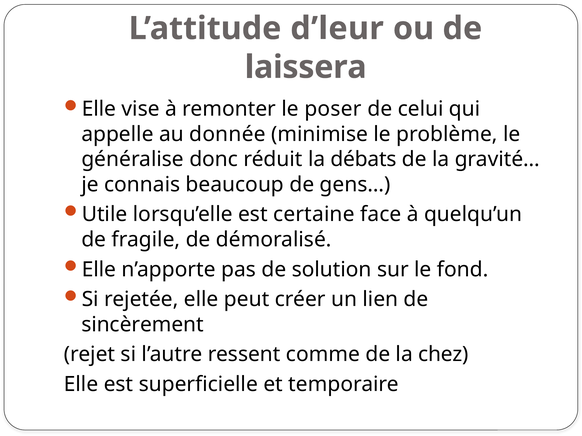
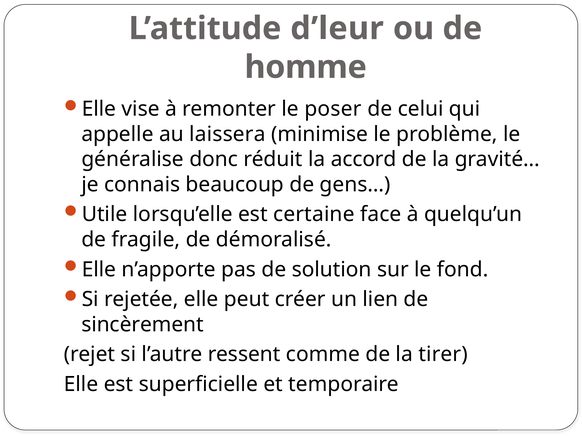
laissera: laissera -> homme (306, 67)
donnée: donnée -> laissera (227, 134)
débats: débats -> accord (364, 160)
chez: chez -> tirer (443, 355)
